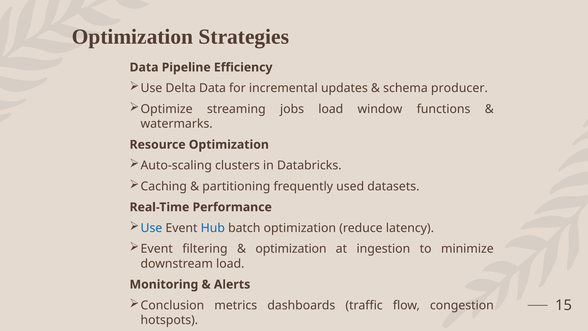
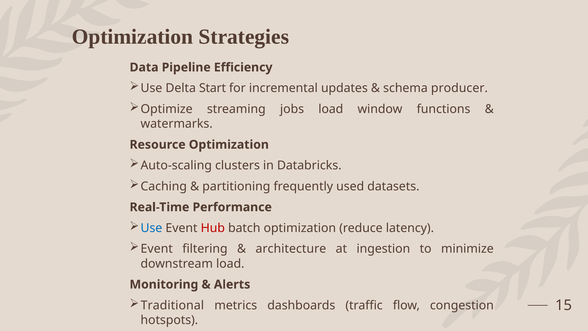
Delta Data: Data -> Start (213, 88)
Hub colour: blue -> red (213, 228)
optimization: optimization -> architecture (291, 249)
Conclusion: Conclusion -> Traditional (172, 305)
